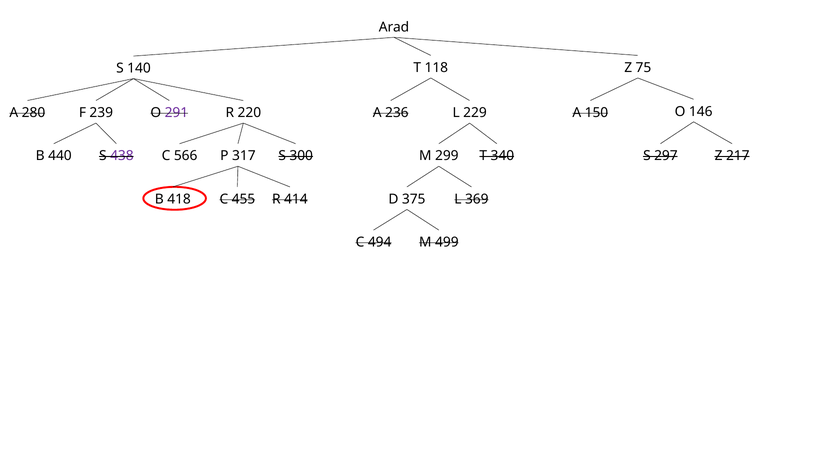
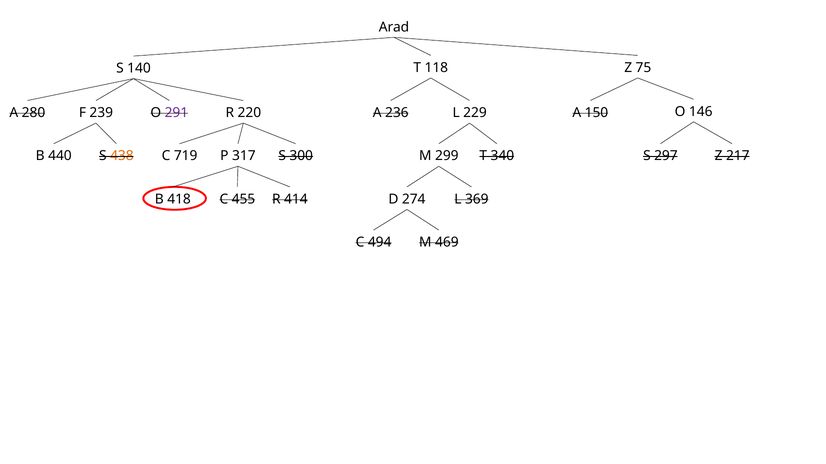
438 colour: purple -> orange (122, 156)
566: 566 -> 719 (186, 156)
375: 375 -> 274 (414, 199)
499: 499 -> 469 (447, 243)
